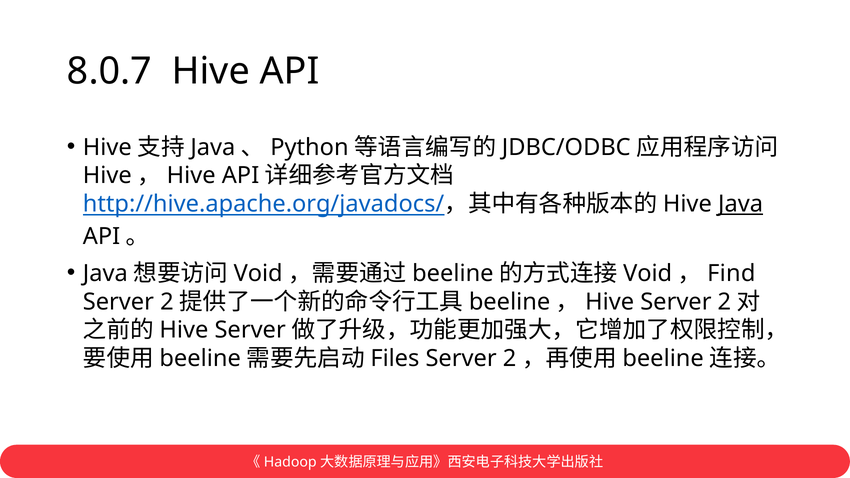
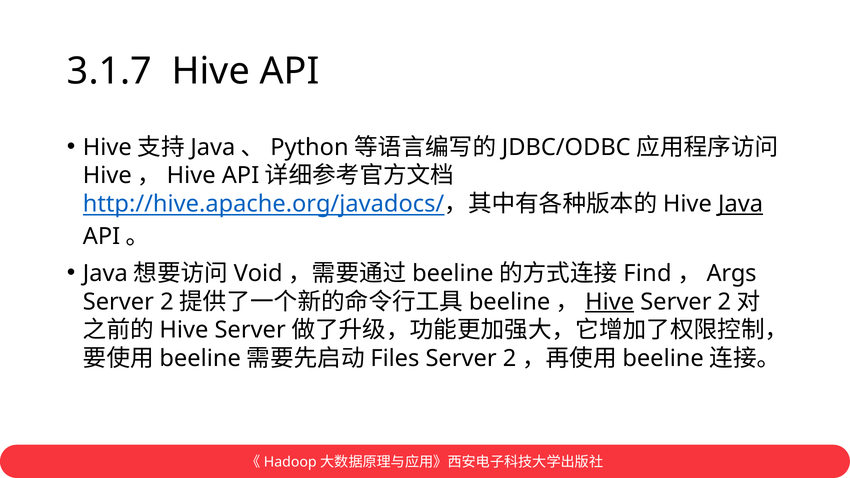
8.0.7: 8.0.7 -> 3.1.7 (109, 71)
Void: Void -> Find (647, 274)
Find: Find -> Args (732, 274)
Hive underline: none -> present (610, 302)
